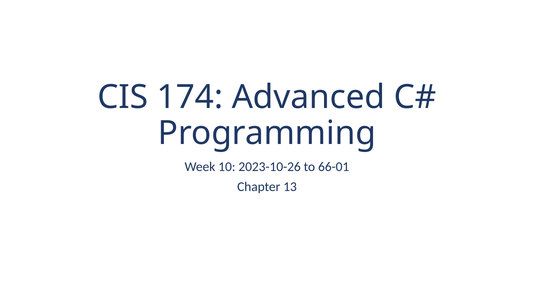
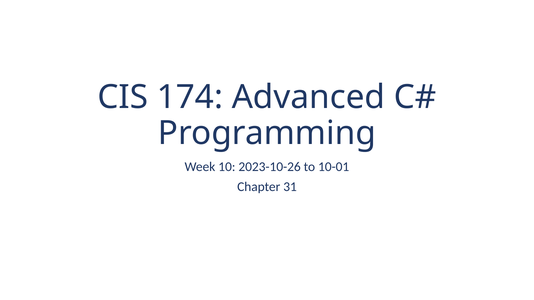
66-01: 66-01 -> 10-01 (334, 167)
13: 13 -> 31 (290, 187)
